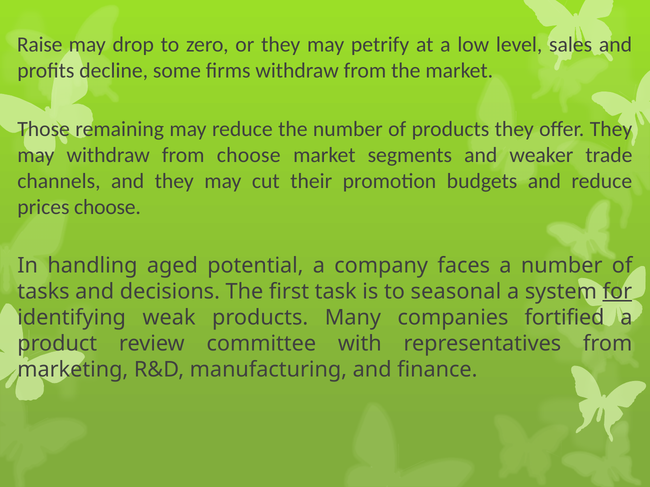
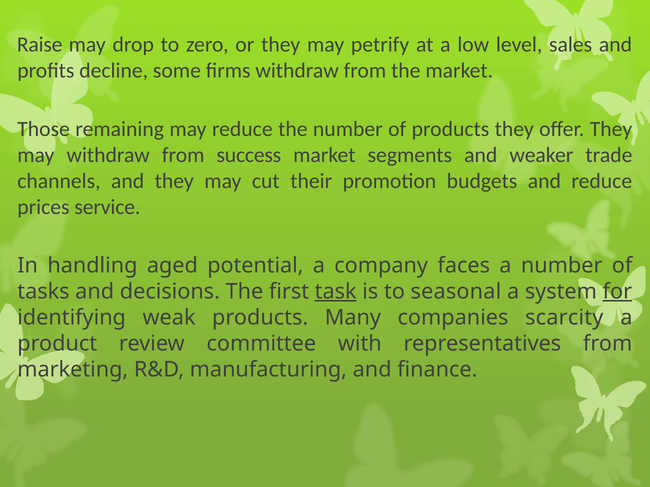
from choose: choose -> success (249, 155)
prices choose: choose -> service (107, 207)
task underline: none -> present (336, 292)
fortified: fortified -> scarcity (564, 318)
